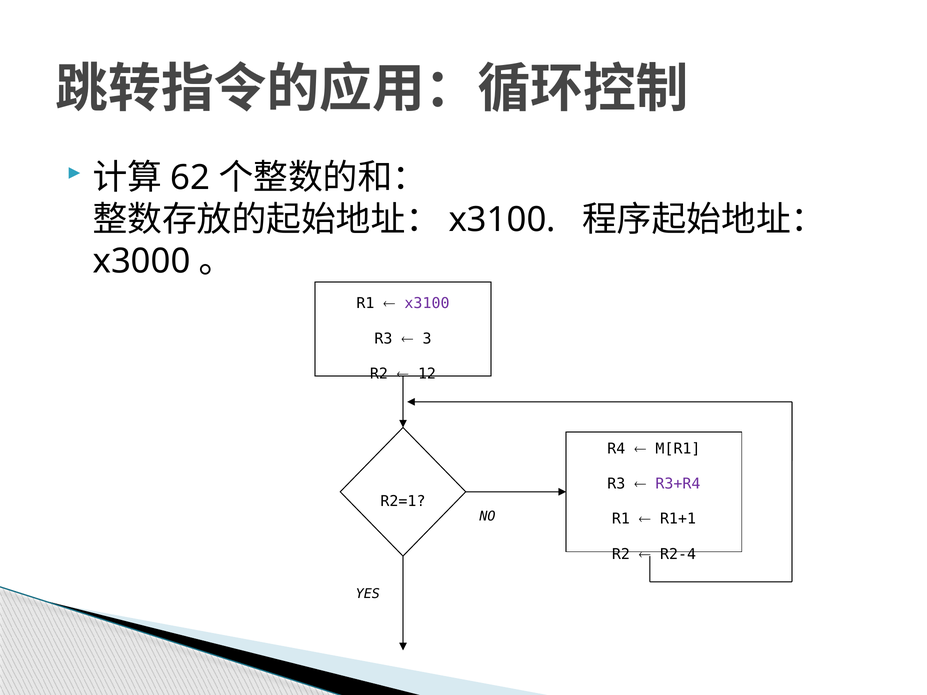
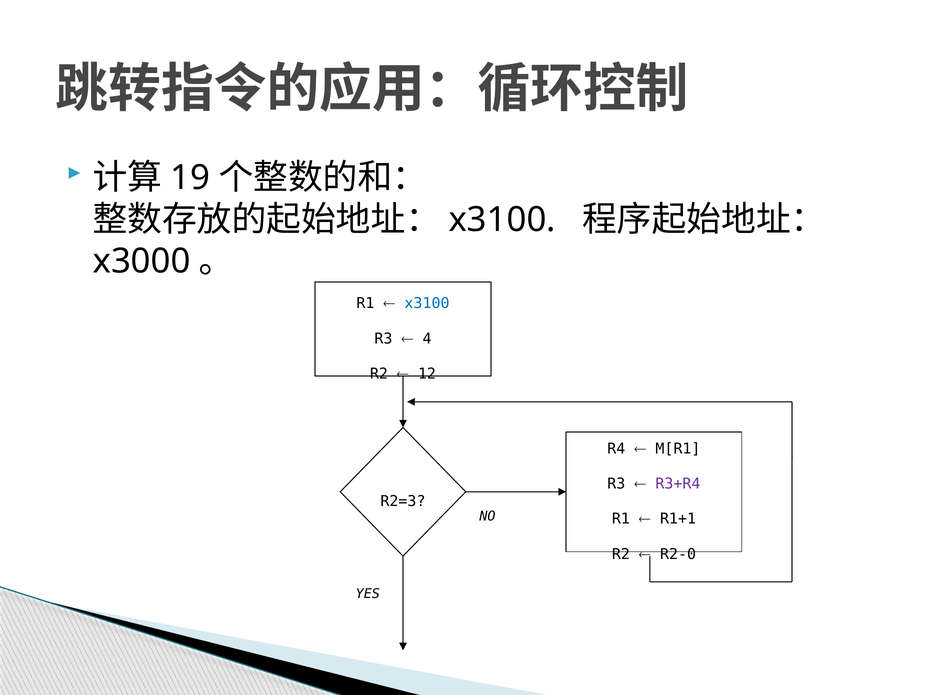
62: 62 -> 19 (190, 178)
x3100 colour: purple -> blue (427, 304)
3: 3 -> 4 (427, 339)
R2=1: R2=1 -> R2=3 (403, 502)
R2-4: R2-4 -> R2-0 (678, 554)
